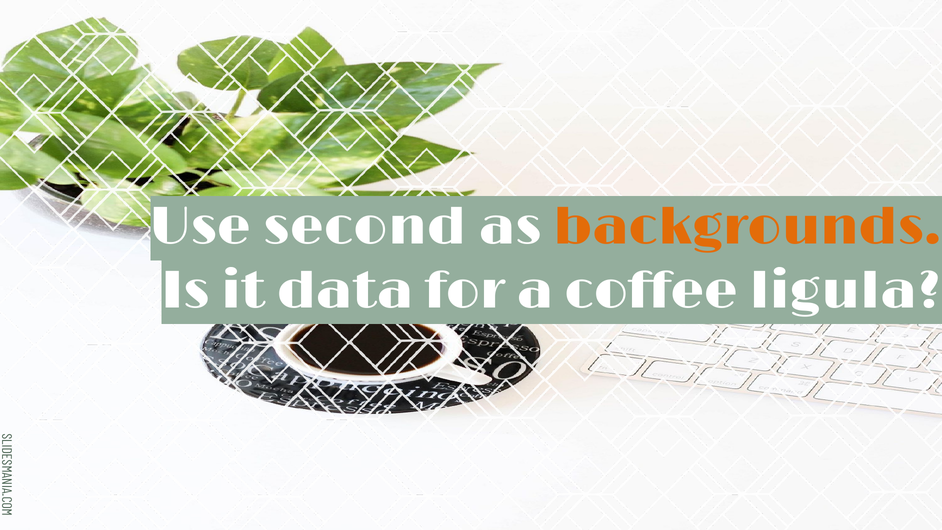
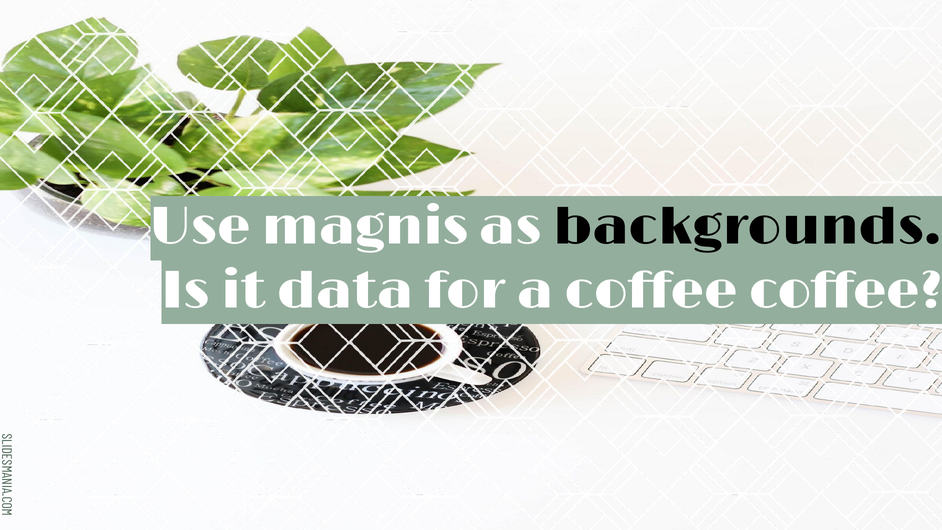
second: second -> magnis (365, 226)
backgrounds colour: orange -> black (748, 226)
coffee ligula: ligula -> coffee (846, 290)
